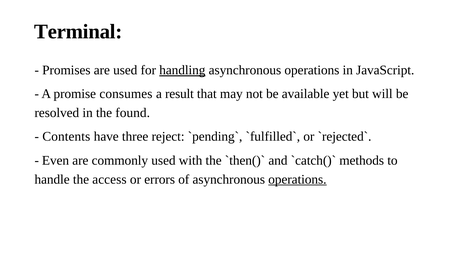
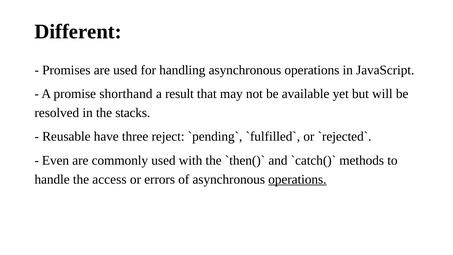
Terminal: Terminal -> Different (78, 32)
handling underline: present -> none (182, 70)
consumes: consumes -> shorthand (126, 94)
found: found -> stacks (133, 113)
Contents: Contents -> Reusable (66, 137)
